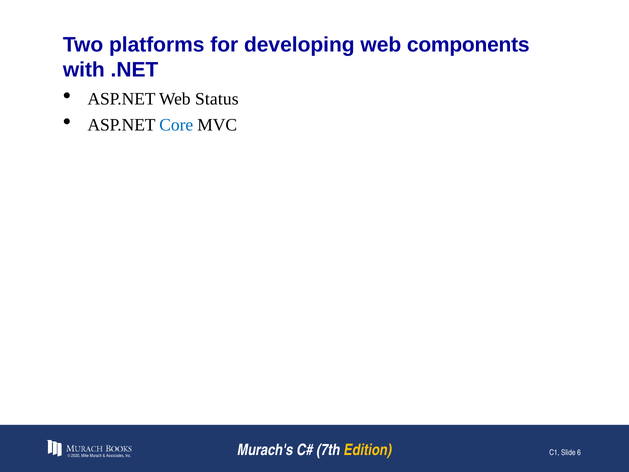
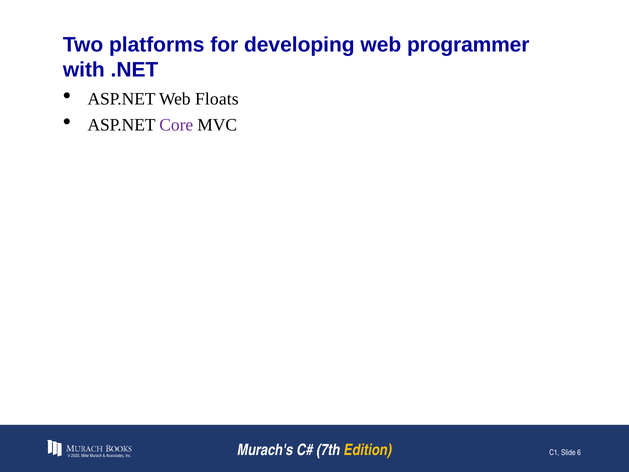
components: components -> programmer (468, 45)
Status: Status -> Floats (217, 99)
Core colour: blue -> purple (176, 125)
